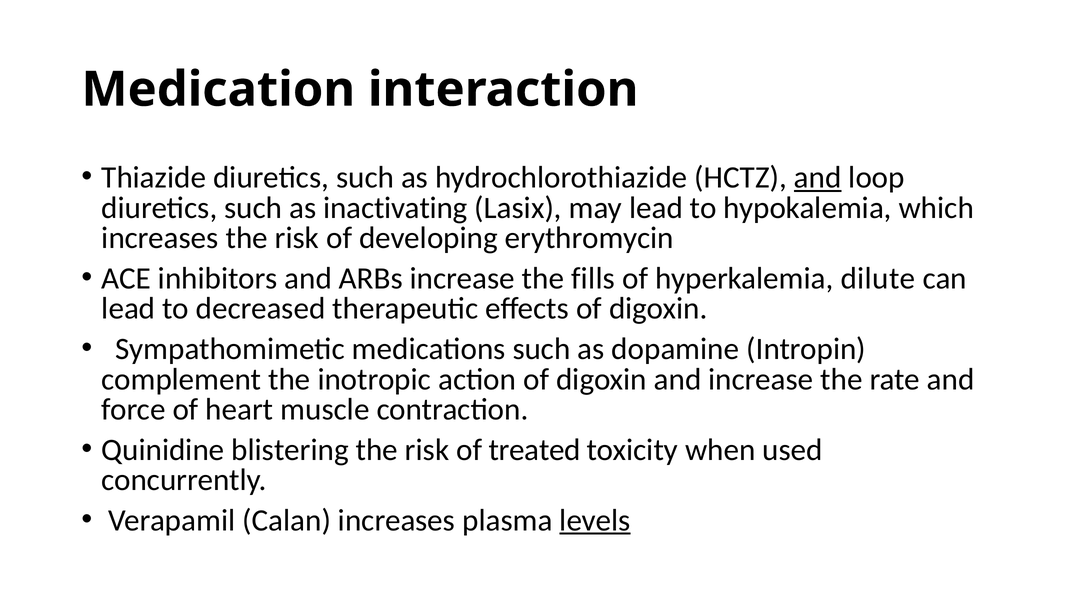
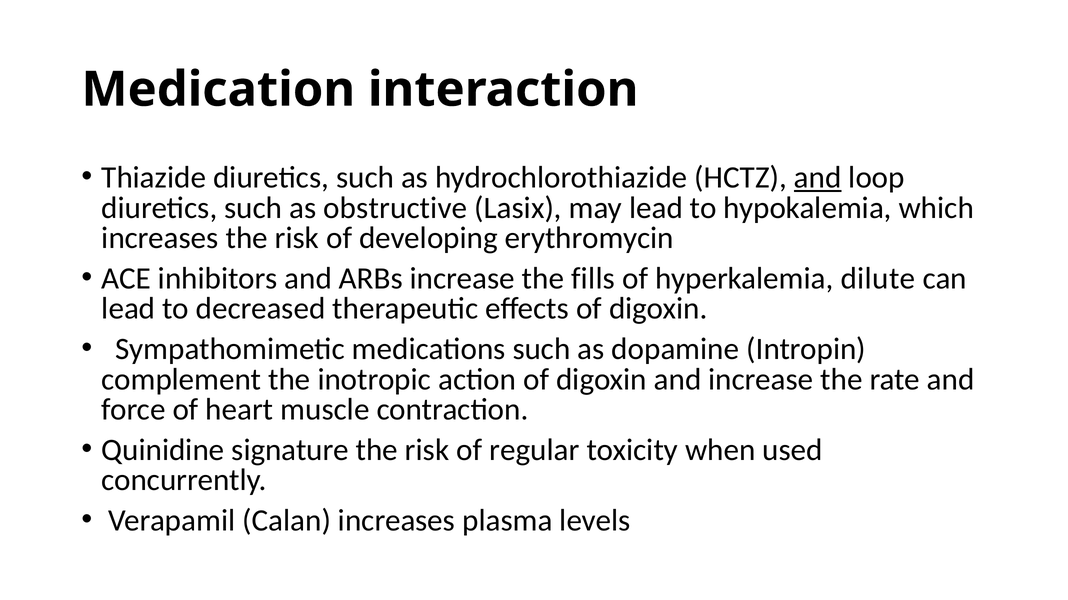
inactivating: inactivating -> obstructive (395, 208)
blistering: blistering -> signature (290, 450)
treated: treated -> regular (534, 450)
levels underline: present -> none (595, 521)
